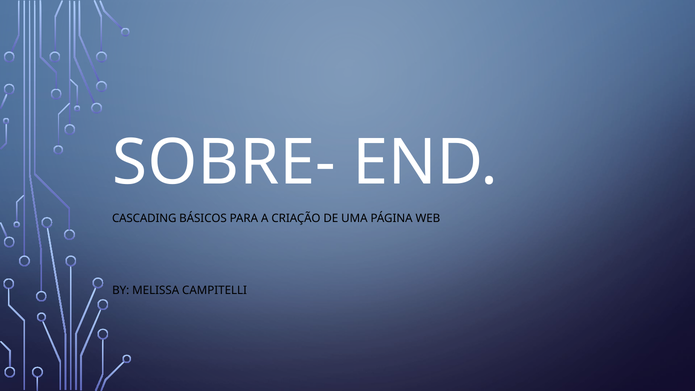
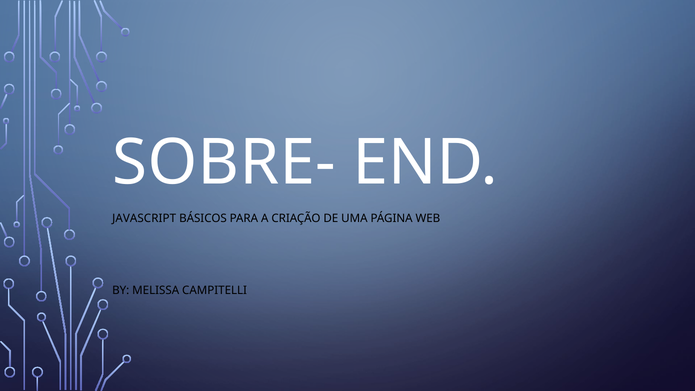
CASCADING: CASCADING -> JAVASCRIPT (144, 218)
